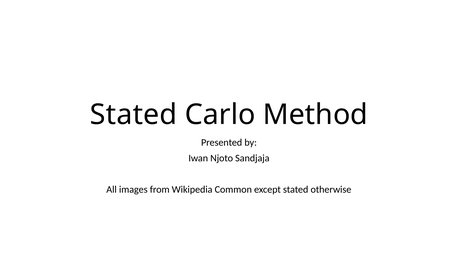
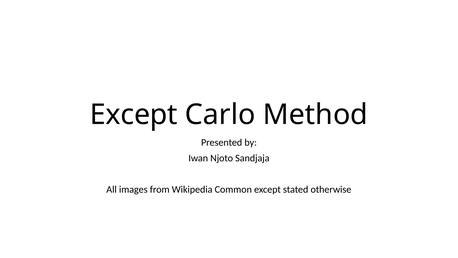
Stated: Stated -> Except (134, 114)
